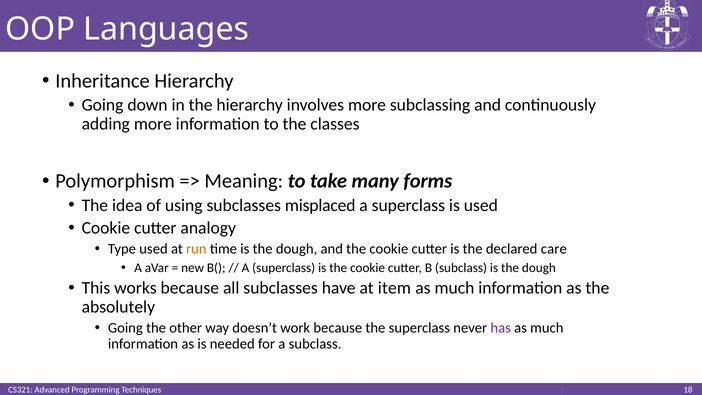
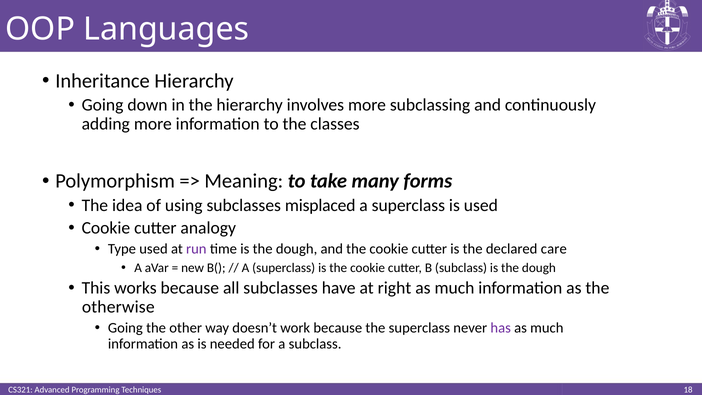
run colour: orange -> purple (196, 249)
item: item -> right (394, 288)
absolutely: absolutely -> otherwise (118, 307)
